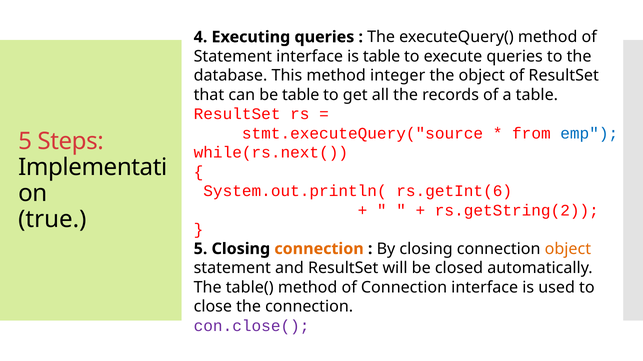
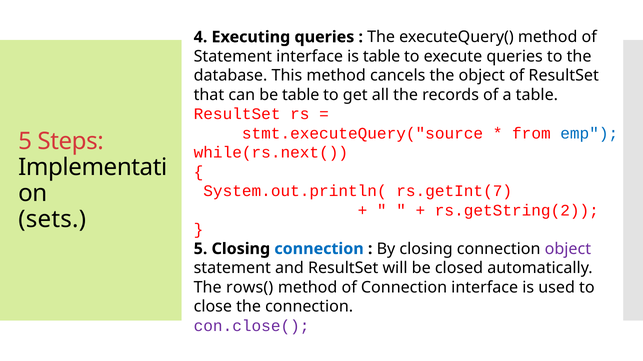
integer: integer -> cancels (398, 76)
rs.getInt(6: rs.getInt(6 -> rs.getInt(7 (454, 191)
true: true -> sets (52, 220)
connection colour: orange -> blue (319, 249)
object colour: orange -> purple (568, 249)
table(: table( -> rows( (250, 288)
